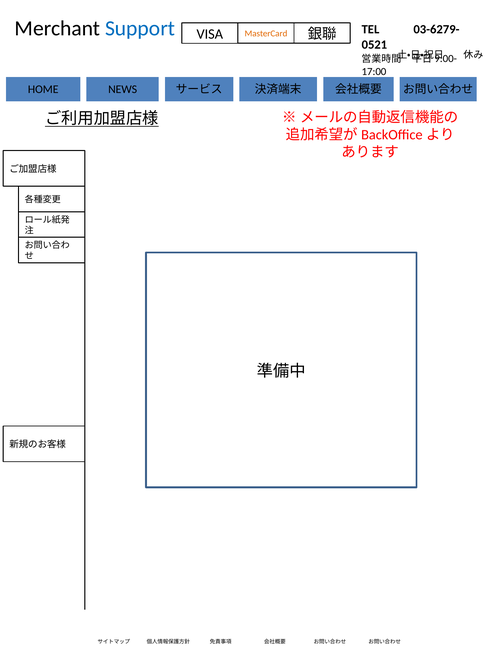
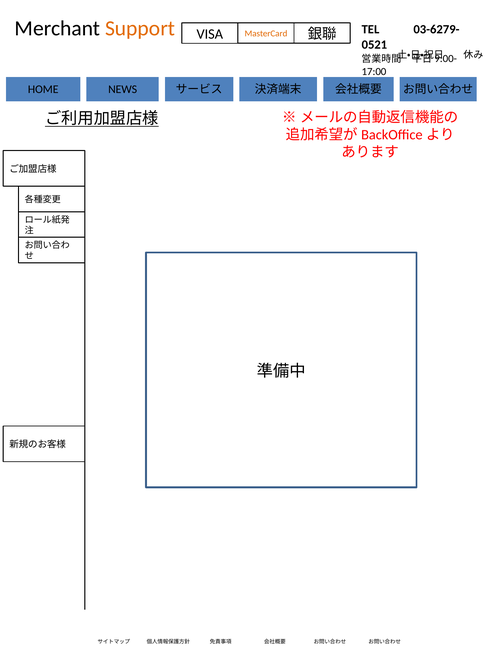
Support colour: blue -> orange (140, 28)
